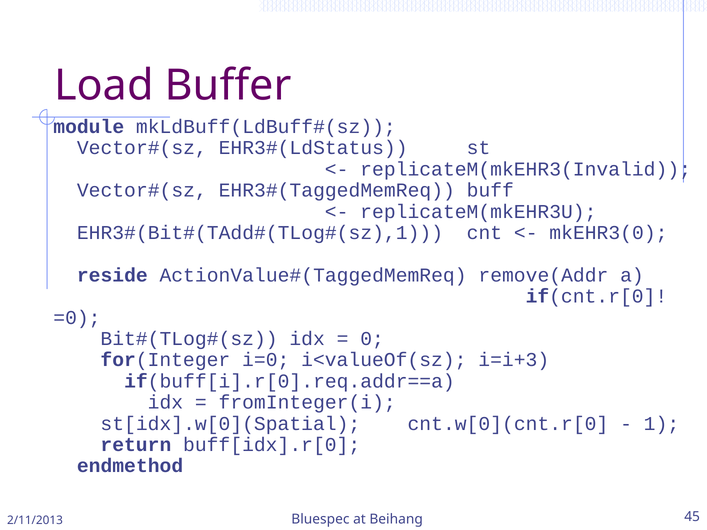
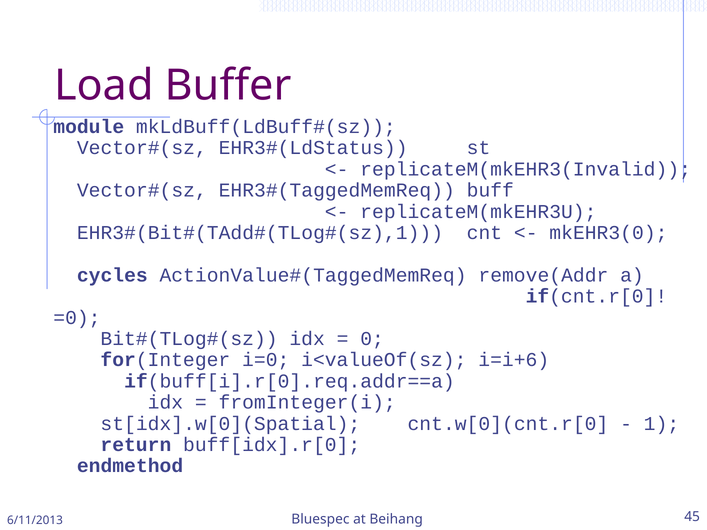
reside: reside -> cycles (112, 275)
i=i+3: i=i+3 -> i=i+6 (514, 360)
2/11/2013: 2/11/2013 -> 6/11/2013 (35, 520)
